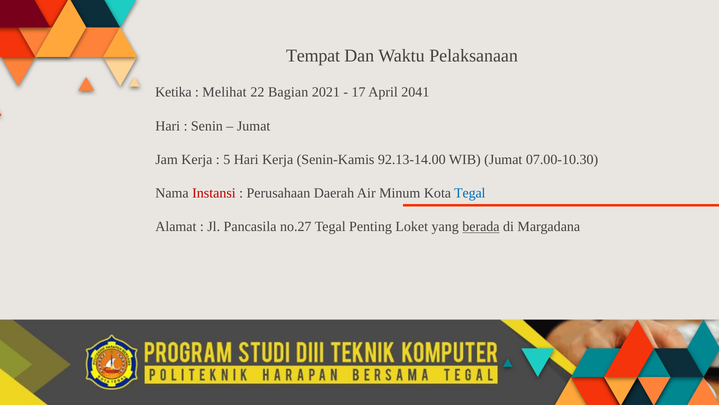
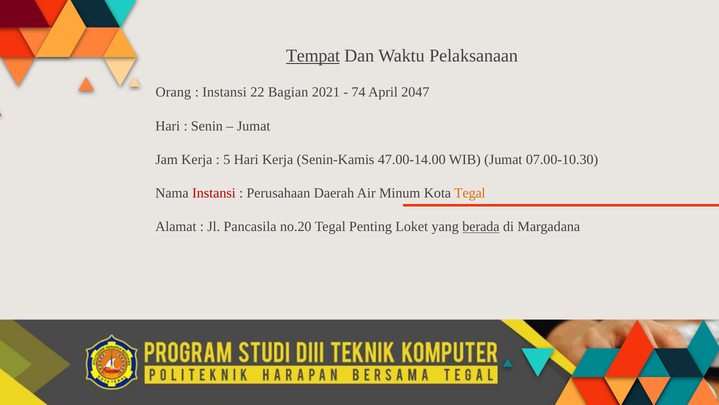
Tempat underline: none -> present (313, 56)
Ketika: Ketika -> Orang (173, 92)
Melihat: Melihat -> Instansi (224, 92)
17: 17 -> 74 (359, 92)
2041: 2041 -> 2047 (415, 92)
92.13-14.00: 92.13-14.00 -> 47.00-14.00 (412, 159)
Tegal colour: blue -> orange (470, 193)
no.27: no.27 -> no.20 (296, 226)
